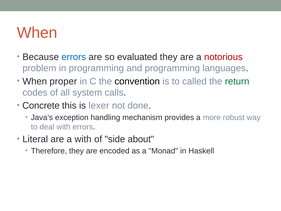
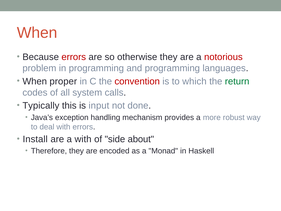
errors colour: blue -> red (74, 57)
evaluated: evaluated -> otherwise (137, 57)
convention colour: black -> red (137, 81)
called: called -> which (194, 81)
Concrete: Concrete -> Typically (41, 106)
lexer: lexer -> input (99, 106)
Literal: Literal -> Install (35, 139)
